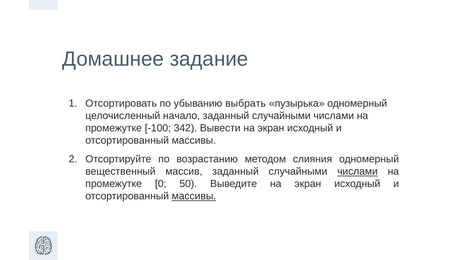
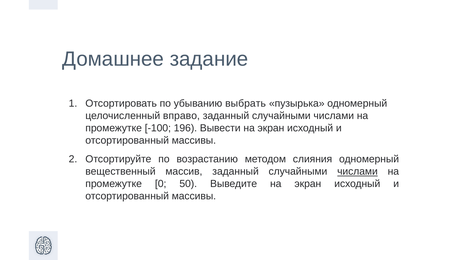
начало: начало -> вправо (181, 116)
342: 342 -> 196 (185, 128)
массивы underline: present -> none (194, 196)
